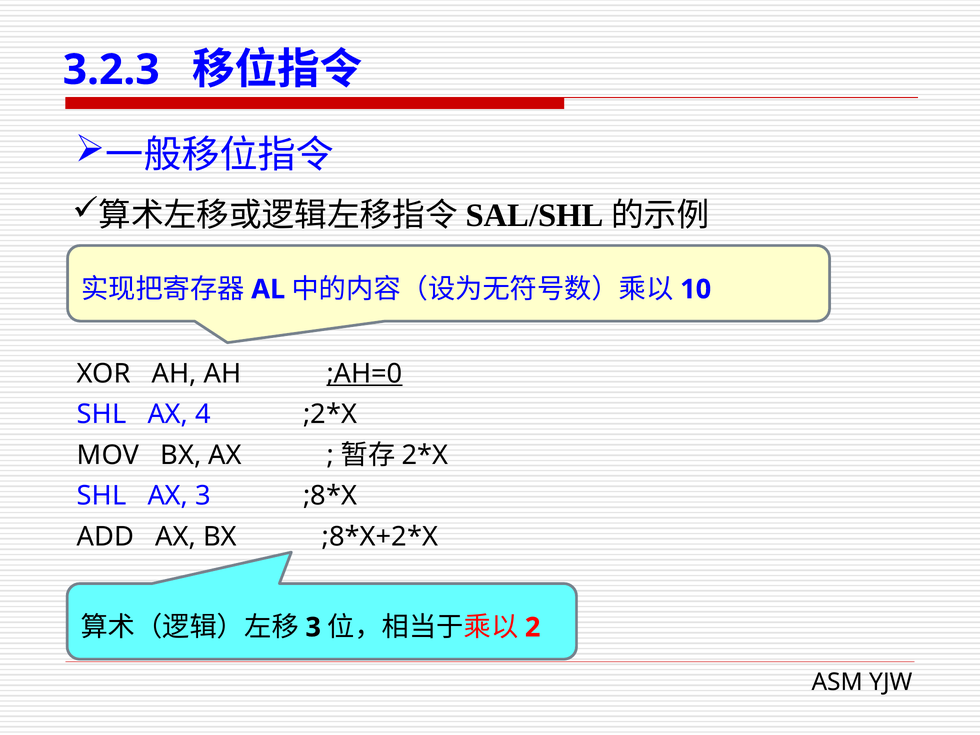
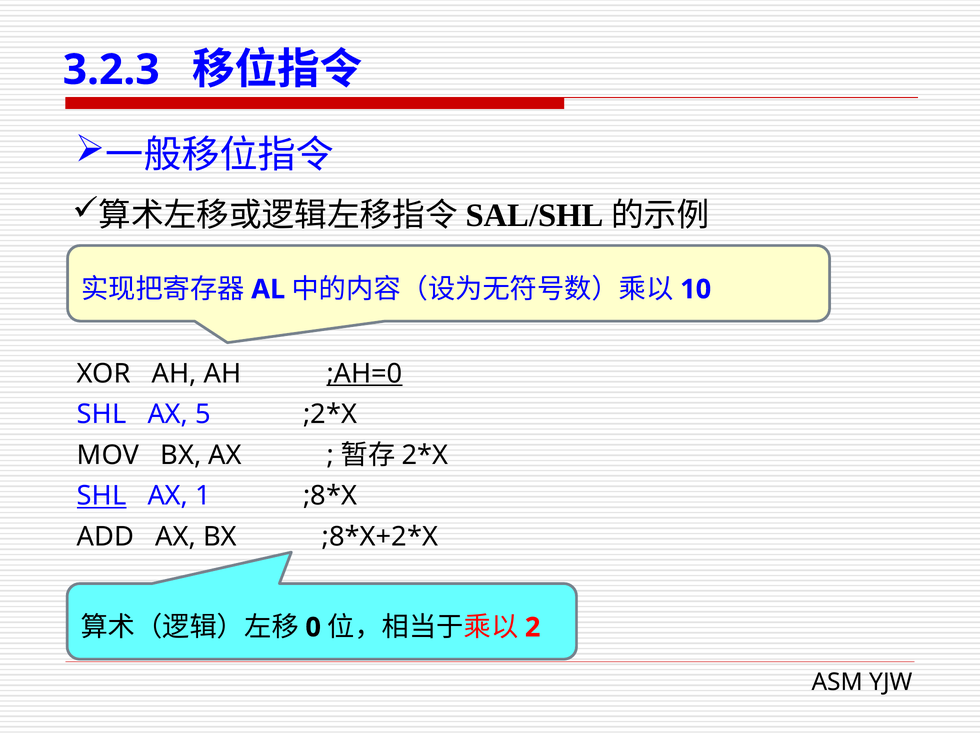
4: 4 -> 5 (203, 414)
SHL underline: none -> present (102, 496)
AX 3: 3 -> 1 (203, 496)
3: 3 -> 0 (313, 627)
